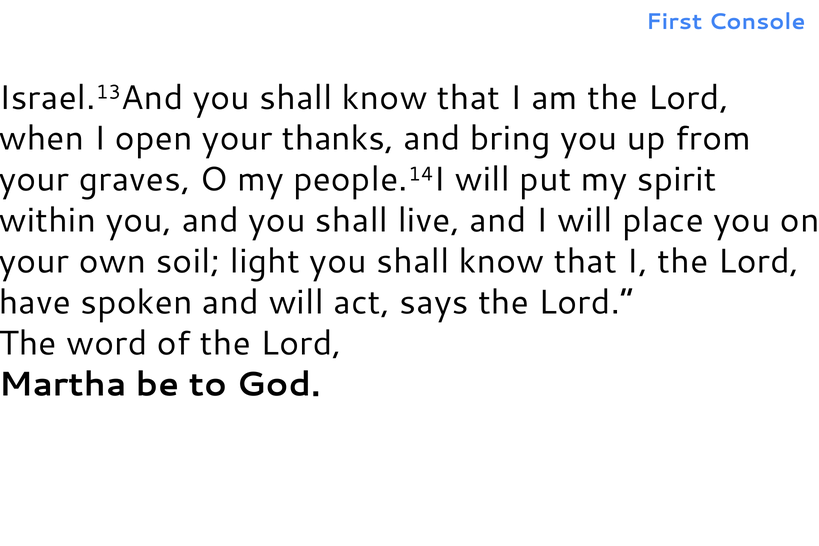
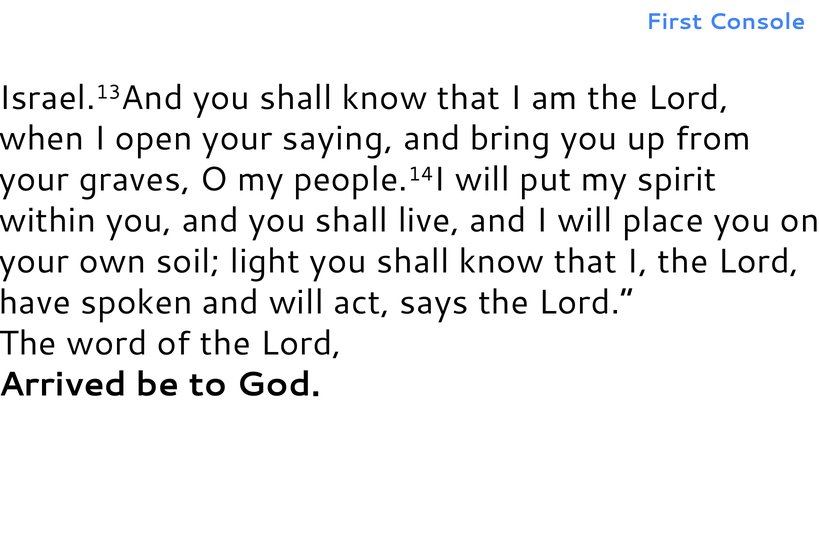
thanks: thanks -> saying (338, 139)
Martha: Martha -> Arrived (63, 384)
